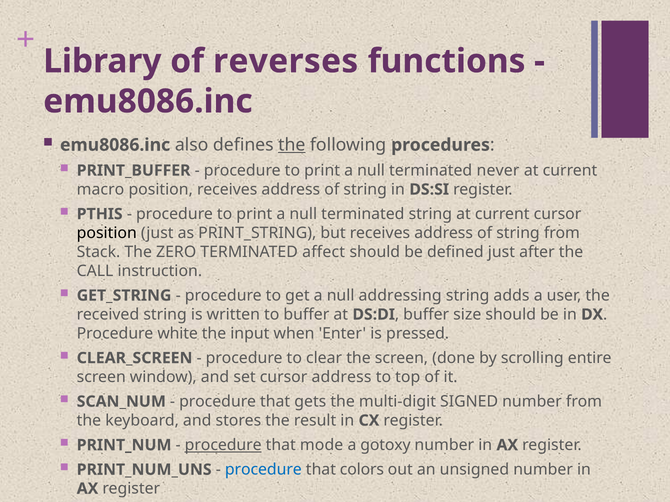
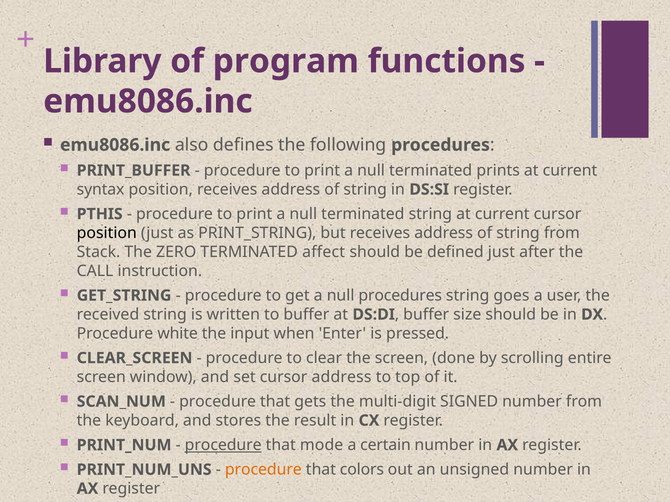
reverses: reverses -> program (286, 61)
the underline: present -> none (292, 145)
never: never -> prints (498, 171)
macro: macro -> syntax (101, 190)
null addressing: addressing -> procedures (400, 296)
adds: adds -> goes (512, 296)
gotoxy: gotoxy -> certain (385, 445)
procedure colour: blue -> orange (263, 470)
